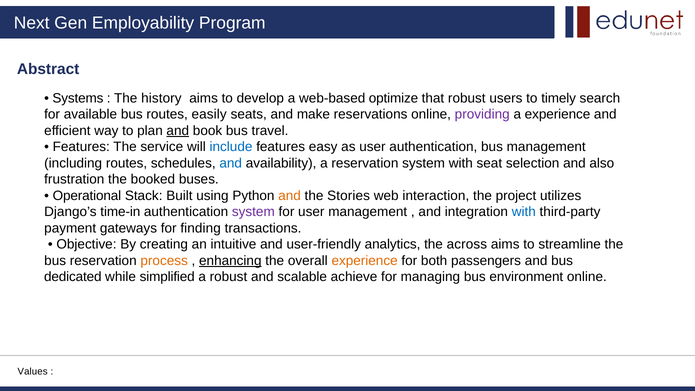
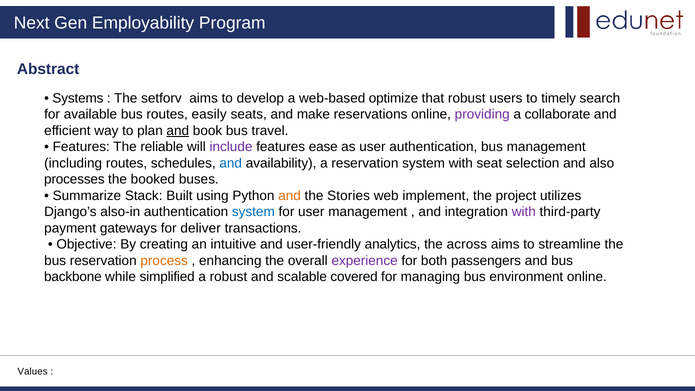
history: history -> setforv (161, 98)
a experience: experience -> collaborate (558, 115)
service: service -> reliable (162, 147)
include colour: blue -> purple (231, 147)
easy: easy -> ease (323, 147)
frustration: frustration -> processes (74, 179)
Operational: Operational -> Summarize (87, 196)
interaction: interaction -> implement (436, 196)
time-in: time-in -> also-in (120, 212)
system colour: purple -> blue (253, 212)
with colour: blue -> purple (524, 212)
finding: finding -> deliver (201, 228)
enhancing underline: present -> none (230, 261)
experience colour: orange -> purple (365, 261)
dedicated: dedicated -> backbone (73, 277)
achieve: achieve -> covered (354, 277)
